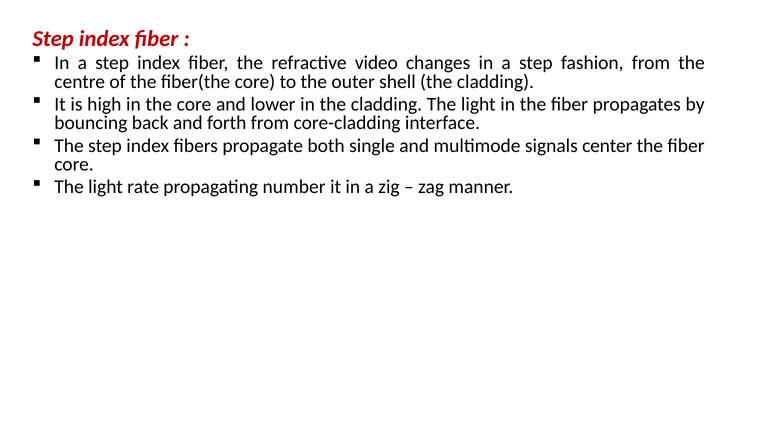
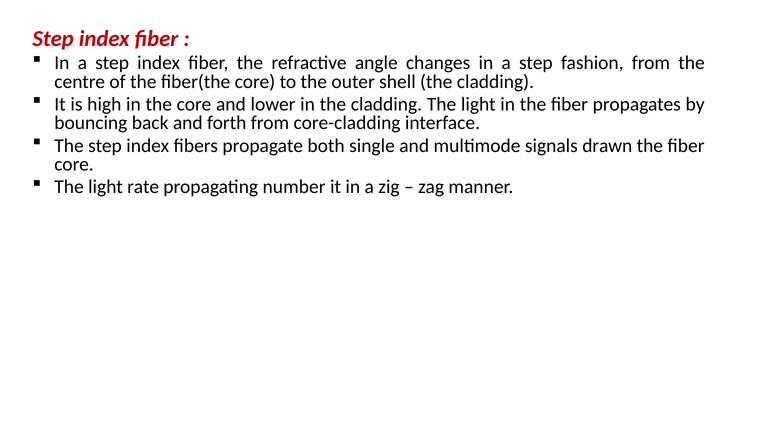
video: video -> angle (376, 63)
center: center -> drawn (607, 146)
